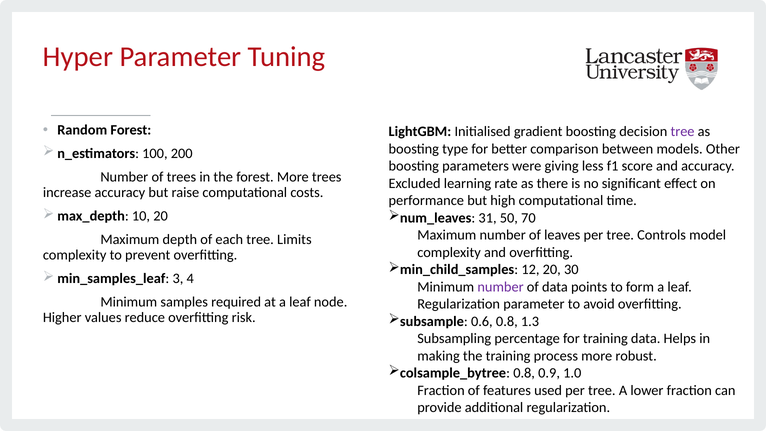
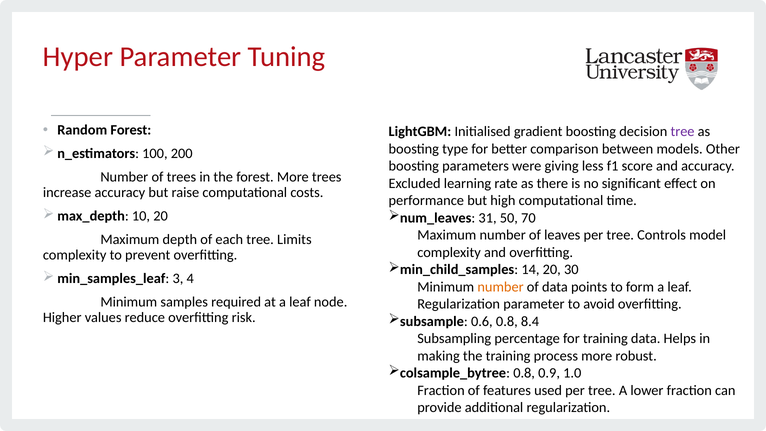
12: 12 -> 14 (530, 270)
number colour: purple -> orange (501, 287)
1.3: 1.3 -> 8.4 (530, 321)
